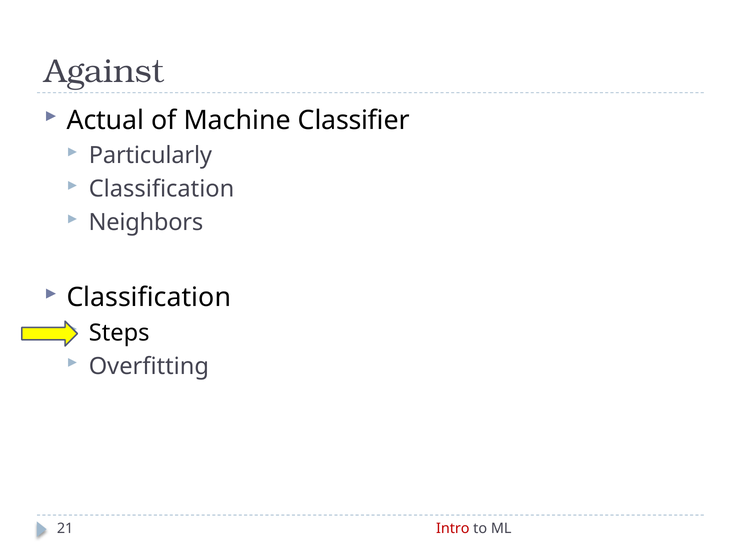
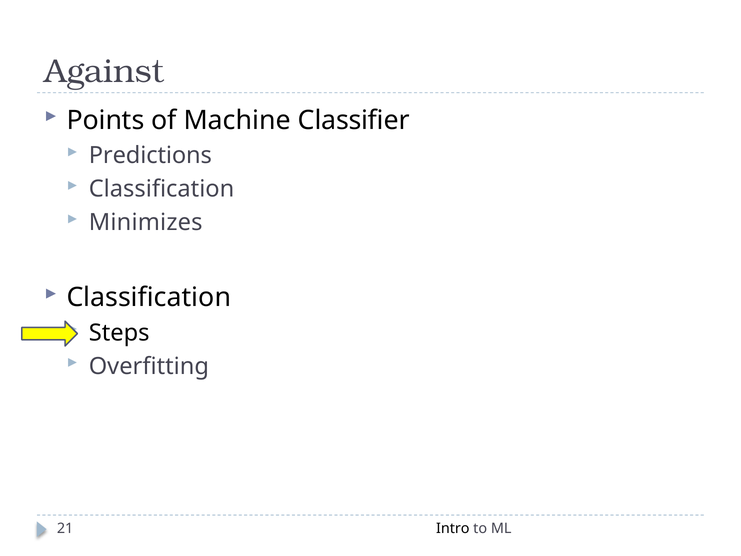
Actual: Actual -> Points (105, 120)
Particularly: Particularly -> Predictions (150, 156)
Neighbors: Neighbors -> Minimizes (146, 223)
Intro colour: red -> black (453, 528)
